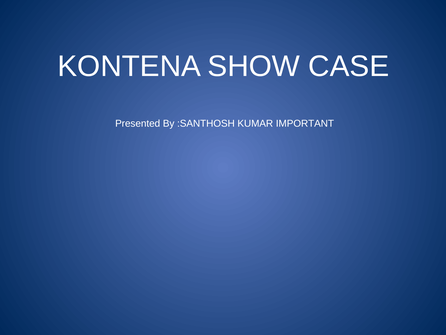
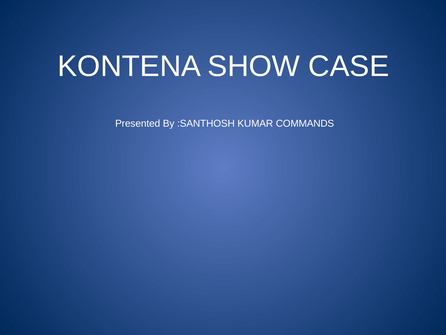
IMPORTANT: IMPORTANT -> COMMANDS (305, 123)
